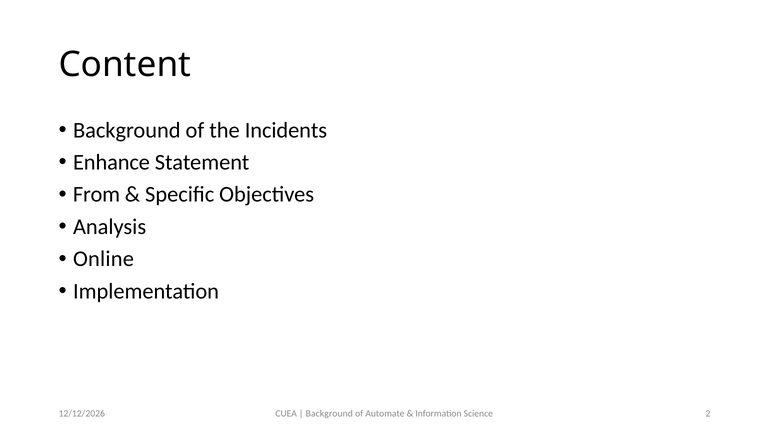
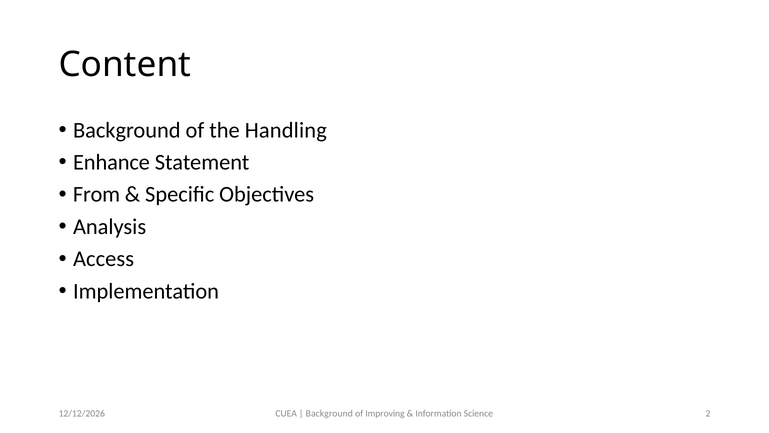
Incidents: Incidents -> Handling (286, 130)
Online: Online -> Access (104, 259)
Automate: Automate -> Improving (385, 413)
